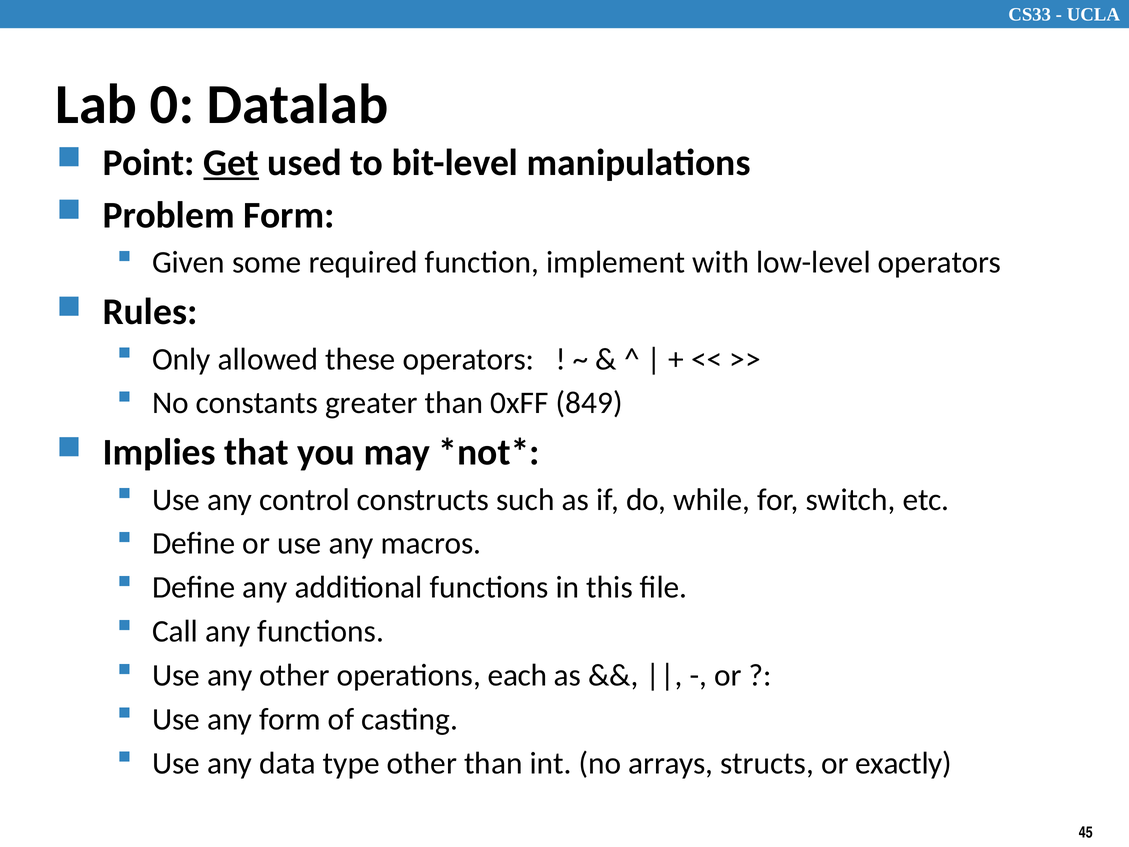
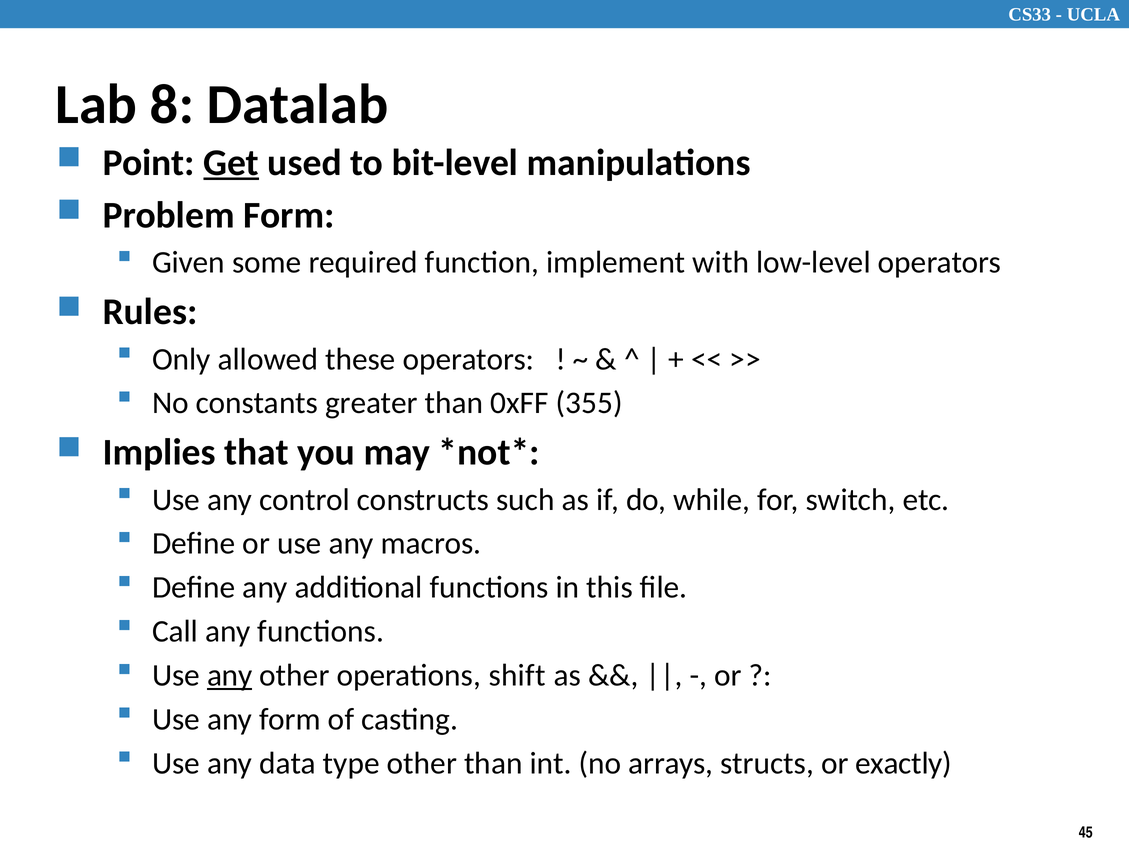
0: 0 -> 8 (172, 105)
849: 849 -> 355 (589, 403)
any underline: none -> present (230, 675)
each: each -> shift (517, 675)
